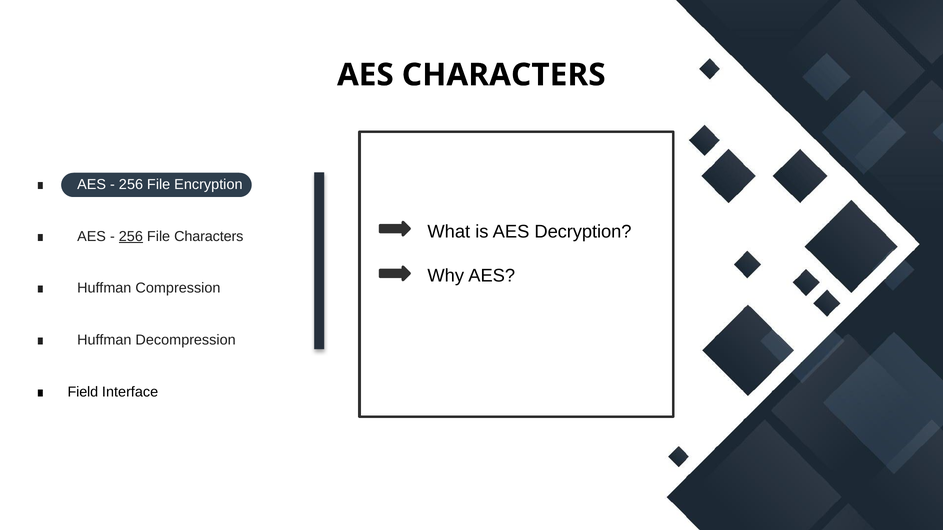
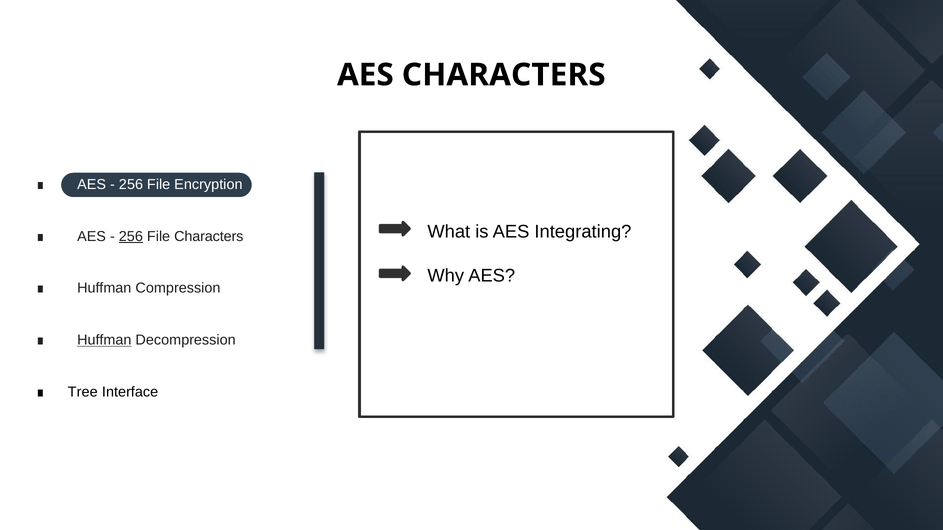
Decryption: Decryption -> Integrating (583, 232)
Huffman underline: none -> present (104, 340)
Field: Field -> Tree (83, 392)
